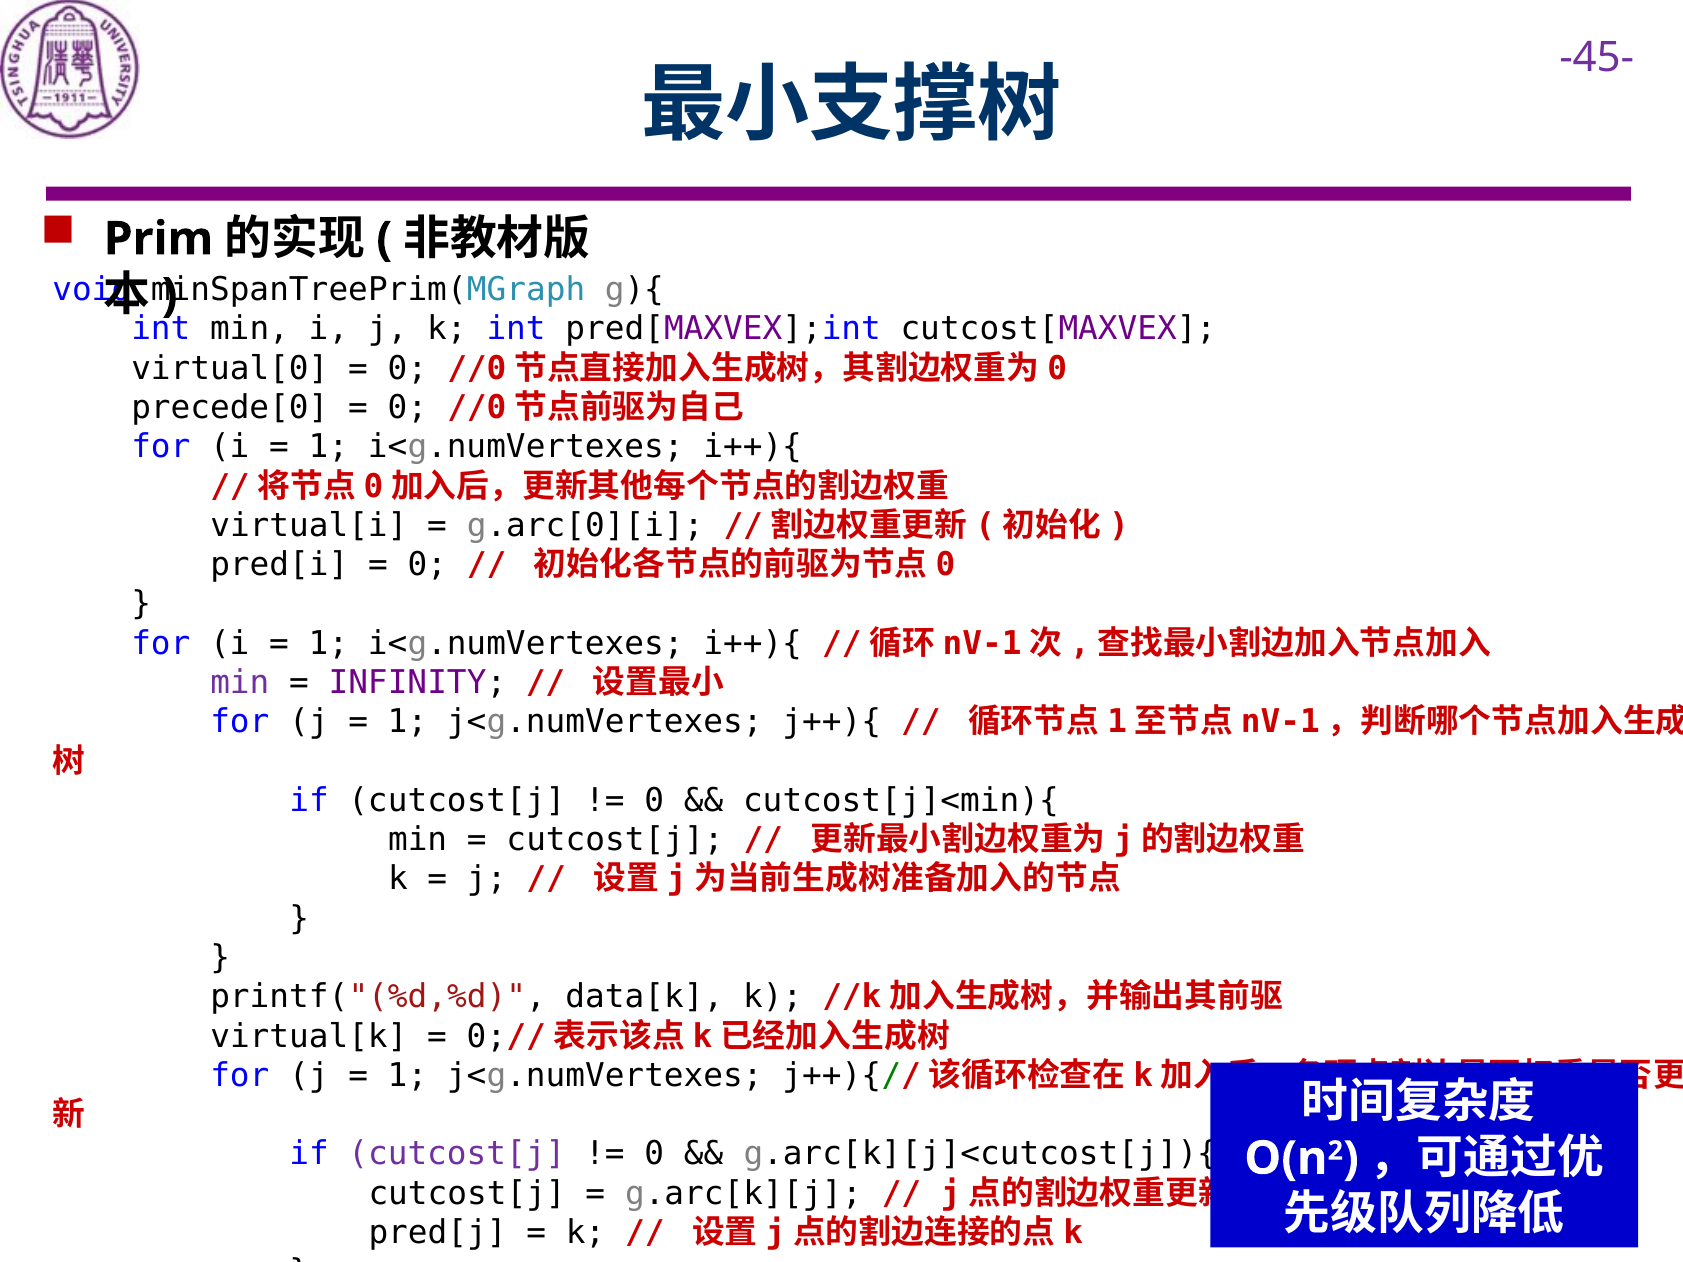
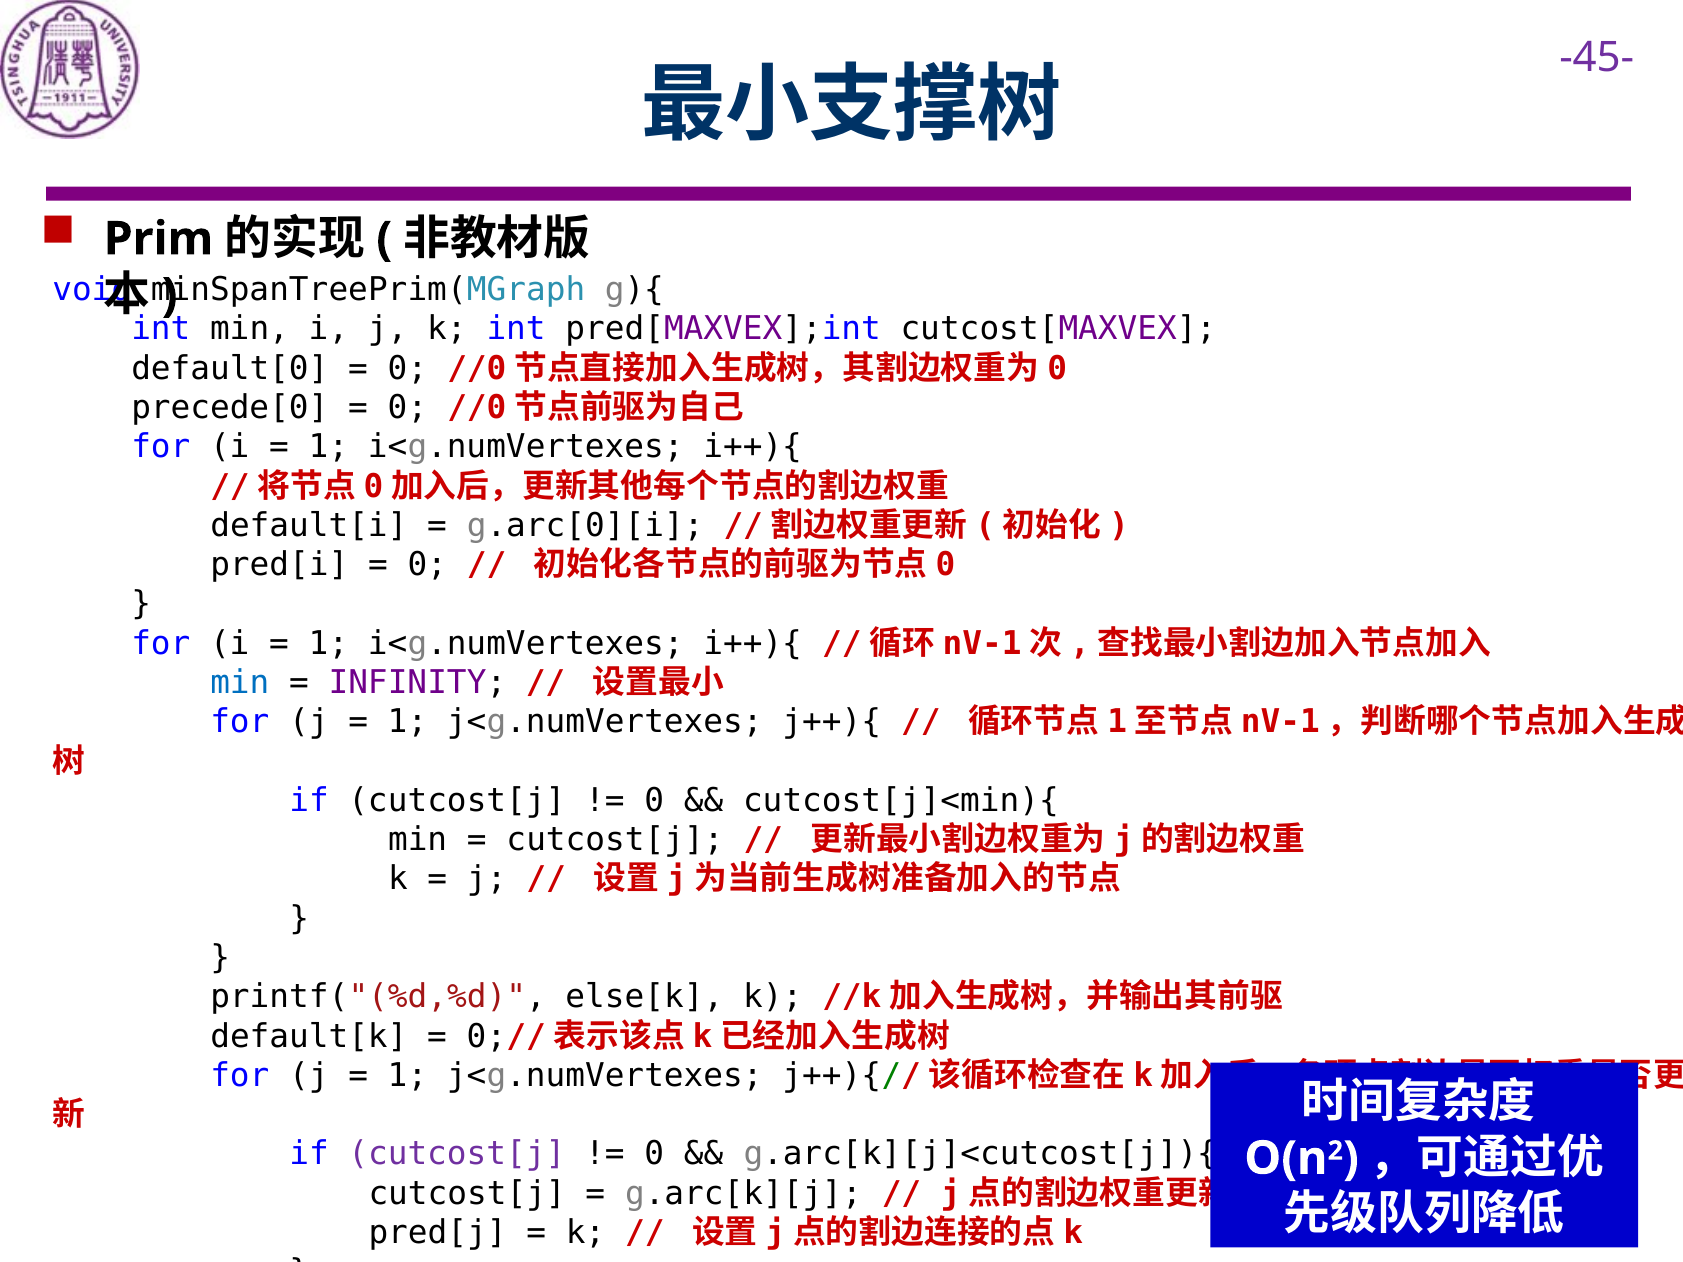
virtual[0: virtual[0 -> default[0 (230, 368)
virtual[i: virtual[i -> default[i (309, 526)
min colour: purple -> blue (240, 683)
data[k: data[k -> else[k (644, 997)
virtual[k: virtual[k -> default[k (309, 1036)
